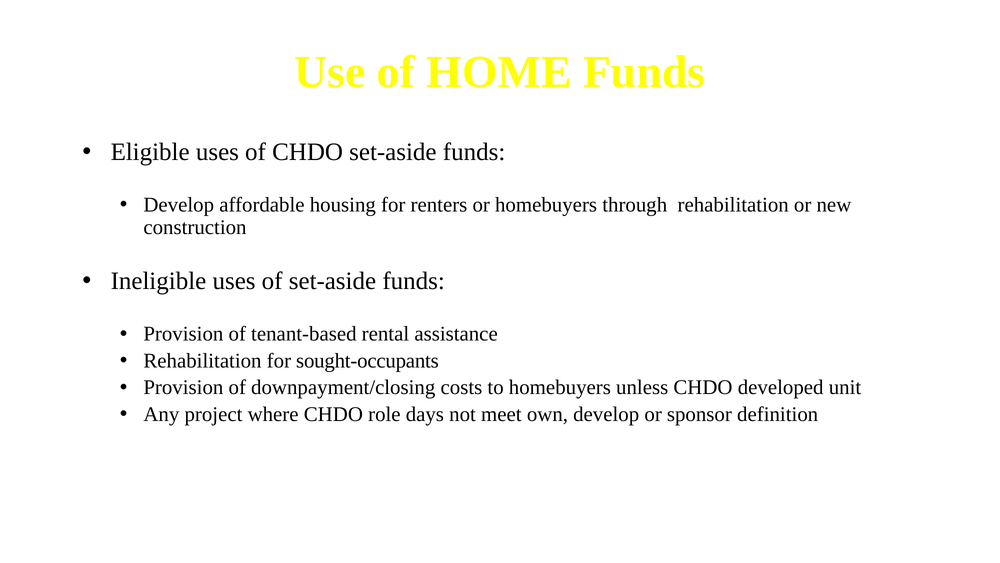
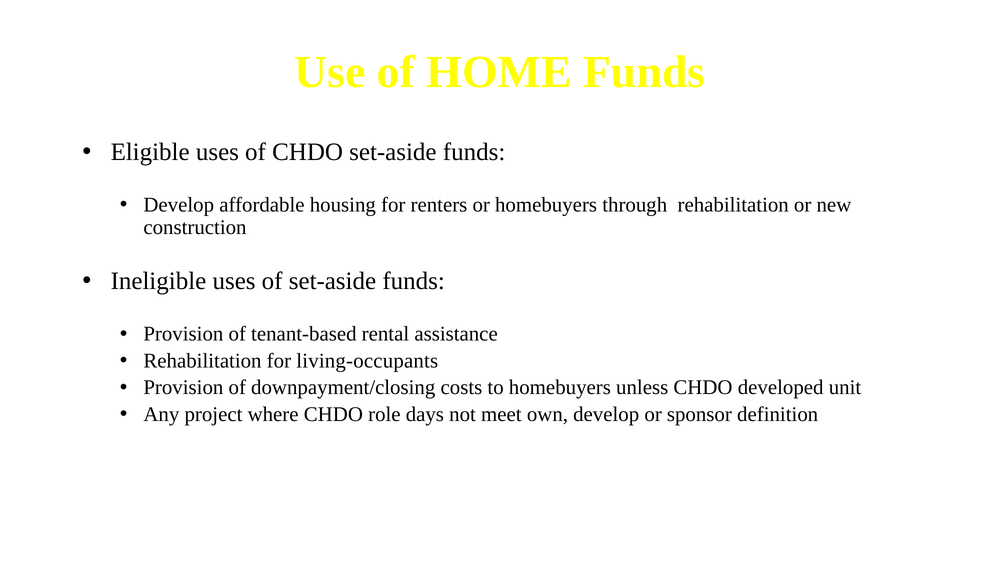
sought-occupants: sought-occupants -> living-occupants (367, 360)
